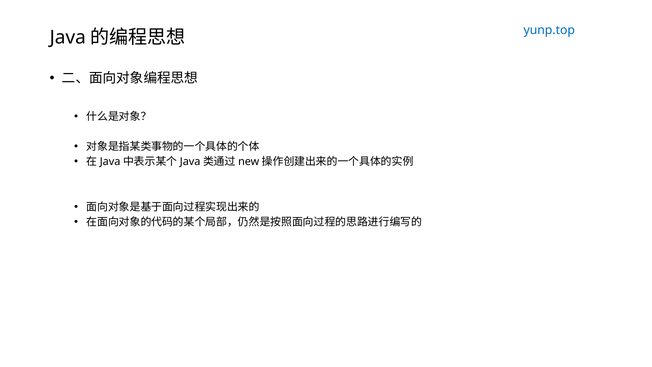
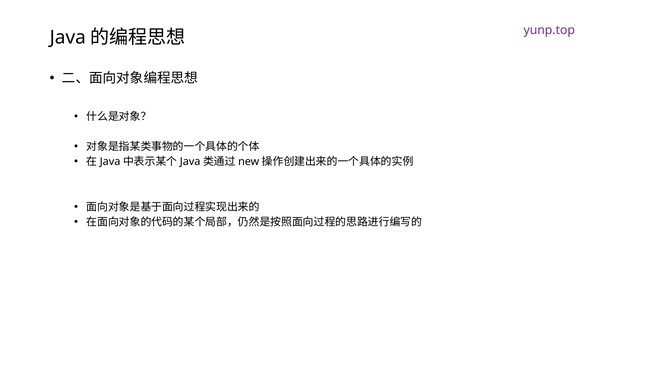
yunp.top colour: blue -> purple (549, 30)
